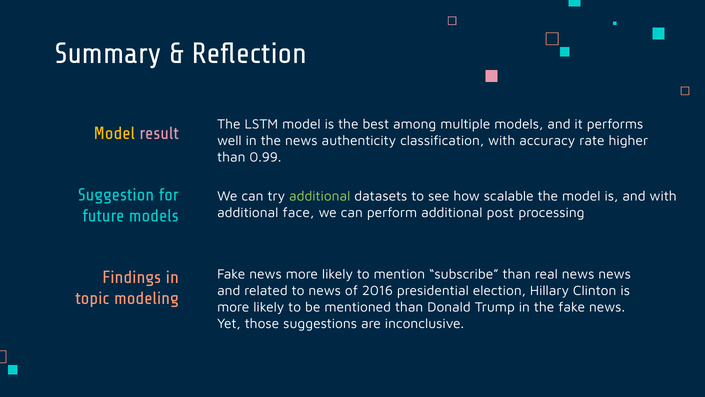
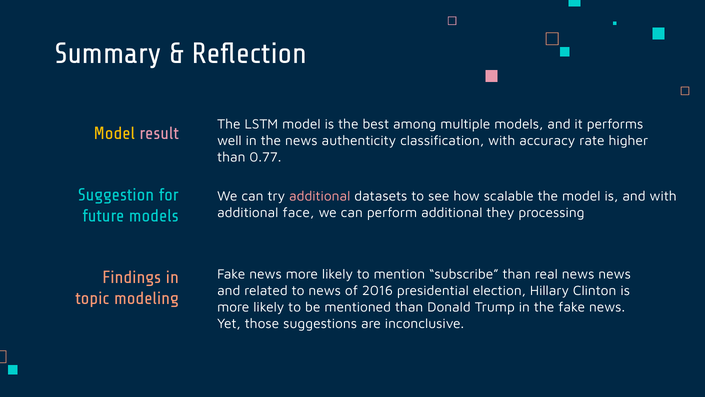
0.99: 0.99 -> 0.77 (265, 157)
additional colour: light green -> pink (320, 196)
post: post -> they (500, 212)
